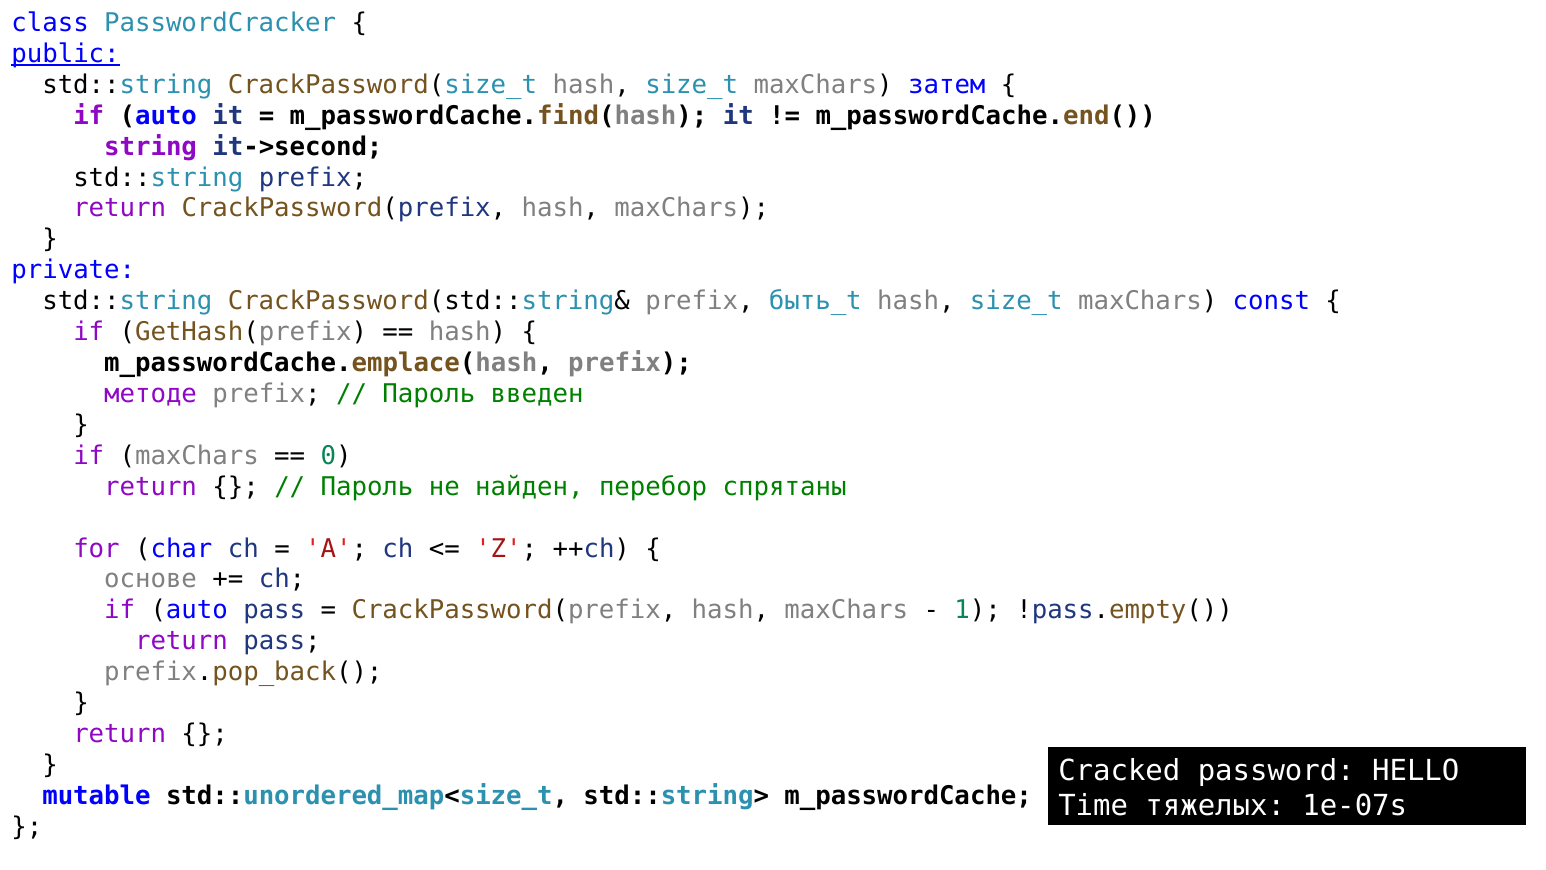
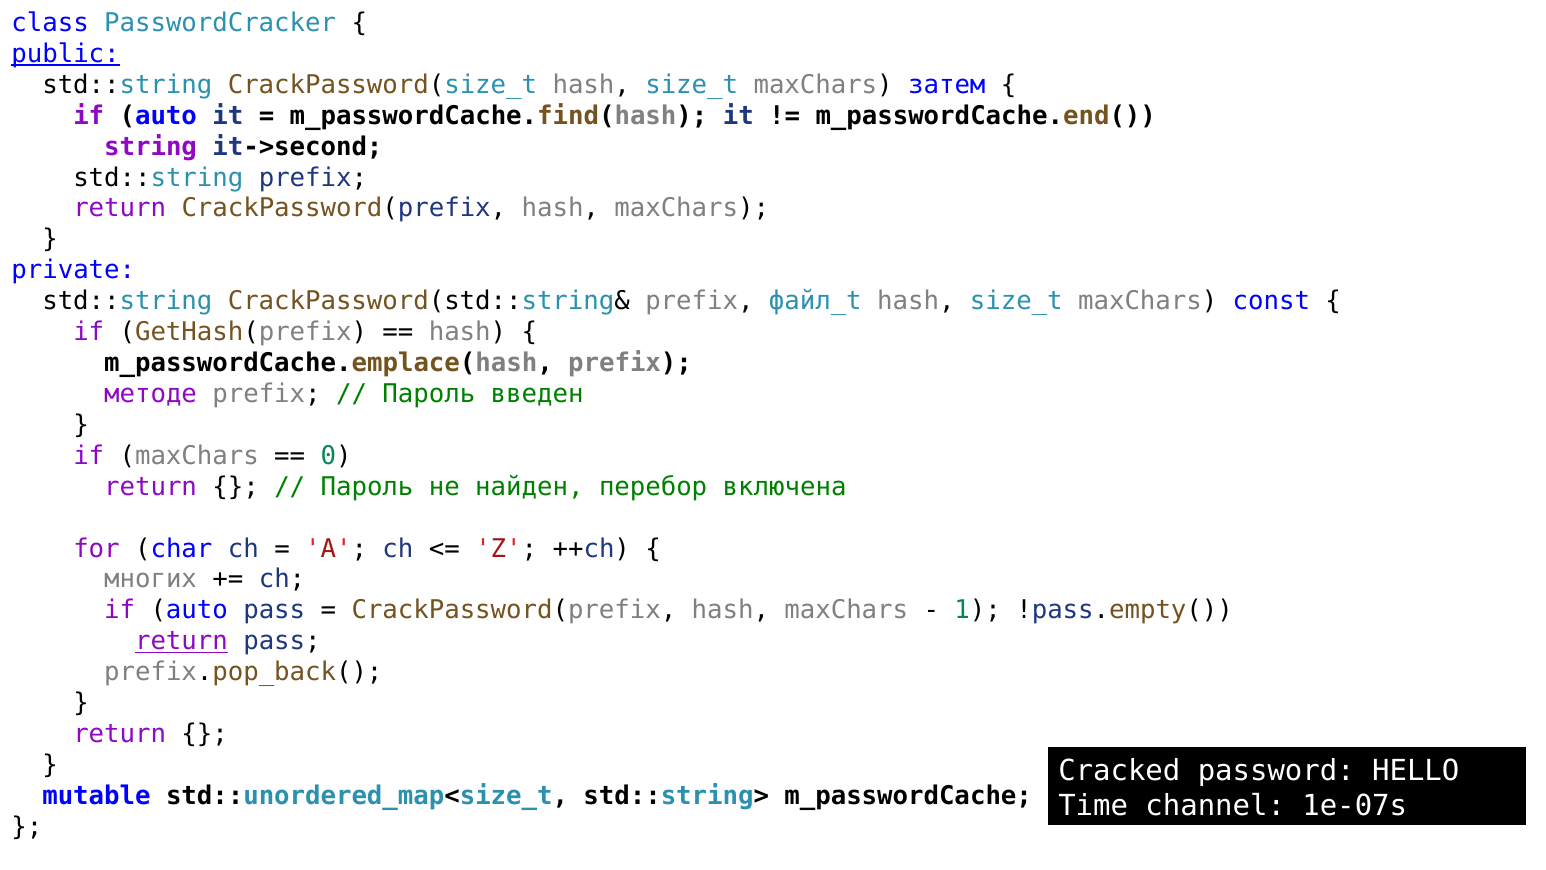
быть_t: быть_t -> файл_t (815, 301)
спрятаны: спрятаны -> включена (785, 487)
основе: основе -> многих (151, 579)
return underline: none -> present (181, 641)
тяжелых: тяжелых -> channel (1215, 805)
